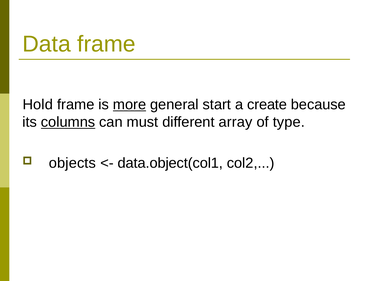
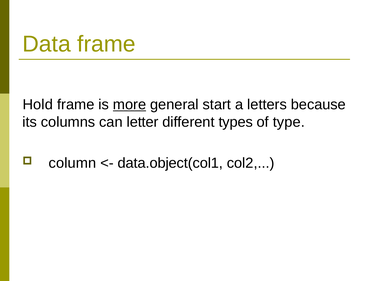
create: create -> letters (267, 105)
columns underline: present -> none (68, 122)
must: must -> letter (143, 122)
array: array -> types (236, 122)
objects: objects -> column (72, 163)
